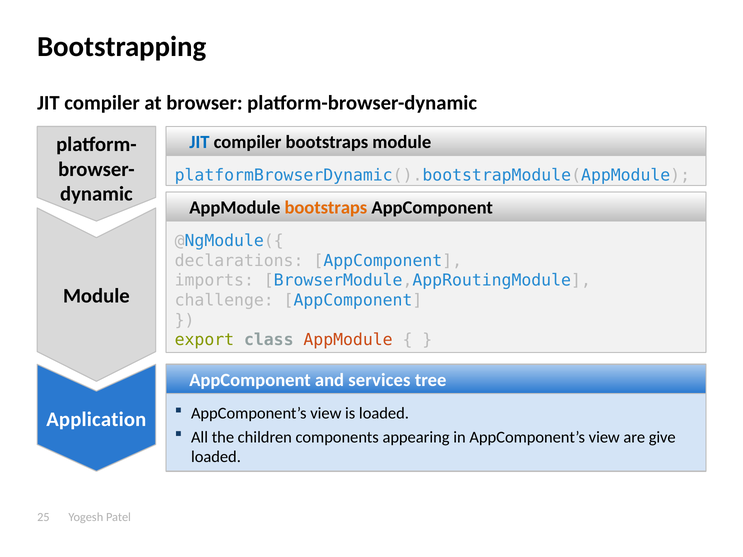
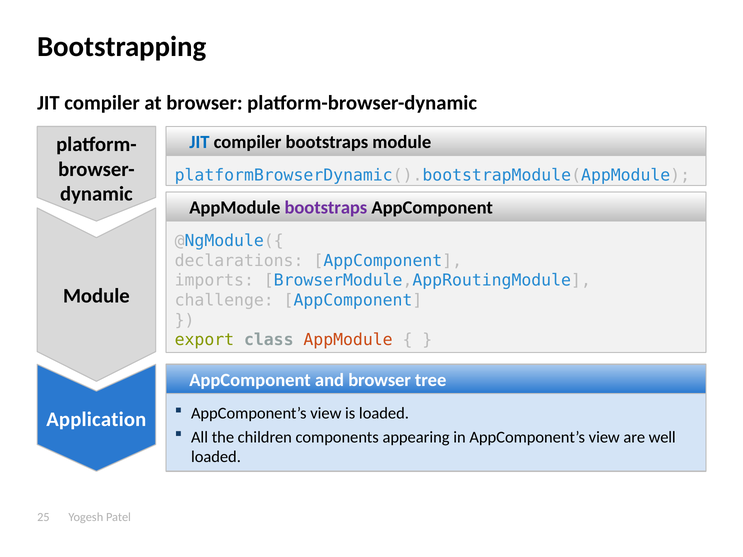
bootstraps colour: orange -> purple (326, 208)
and services: services -> browser (380, 380)
give: give -> well (662, 437)
